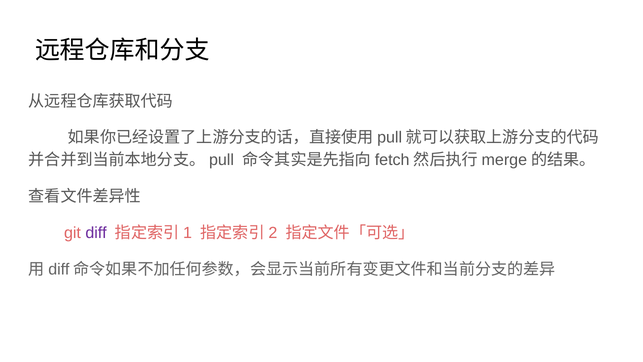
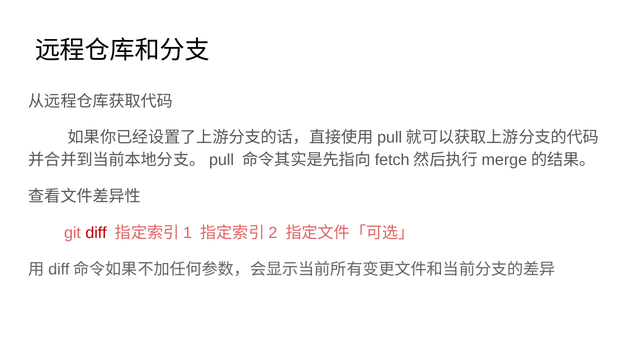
diff colour: purple -> red (96, 233)
